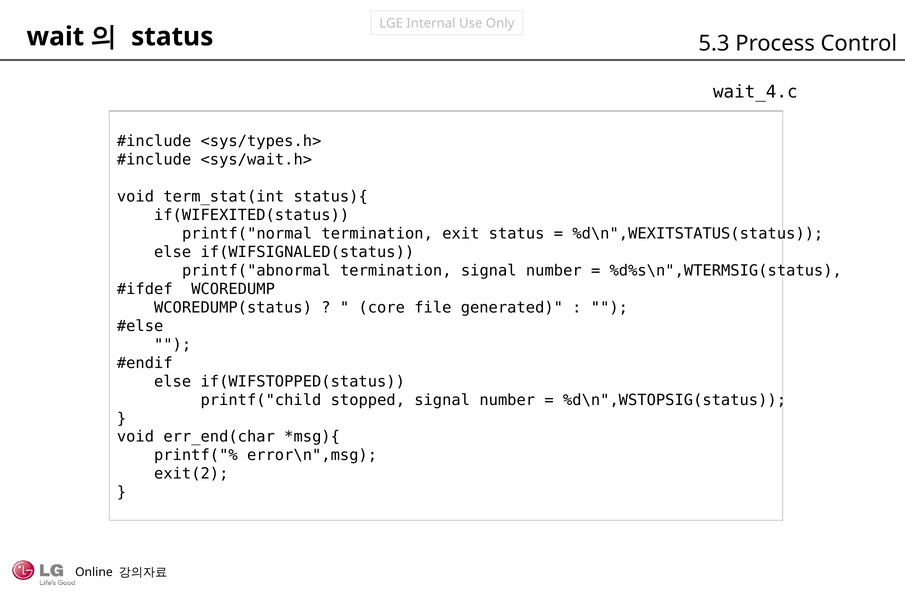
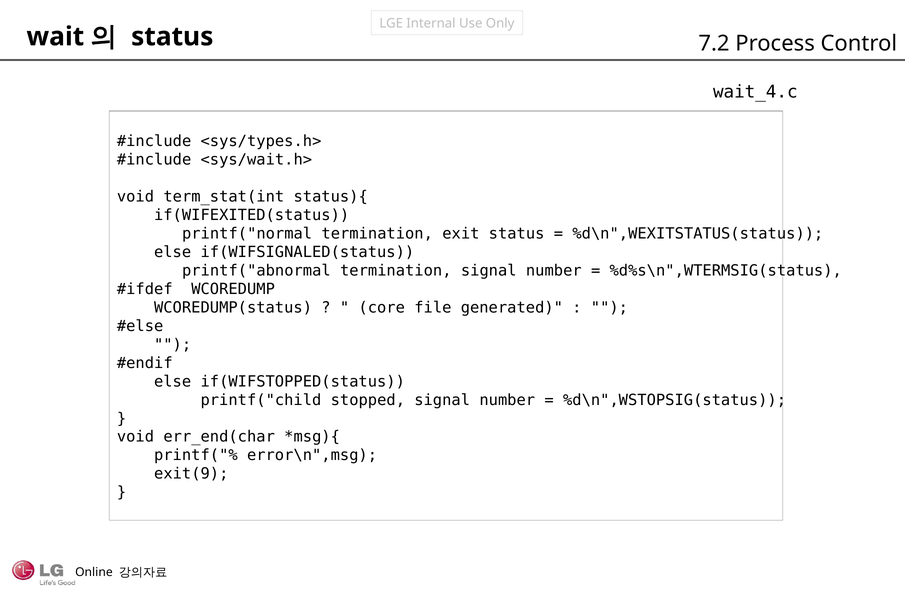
5.3: 5.3 -> 7.2 (714, 44)
exit(2: exit(2 -> exit(9 (191, 474)
